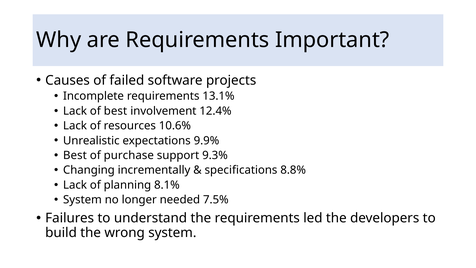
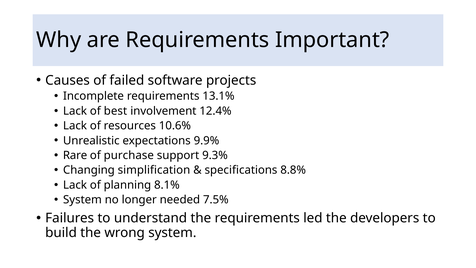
Best: Best -> Rare (75, 155)
incrementally: incrementally -> simplification (154, 170)
